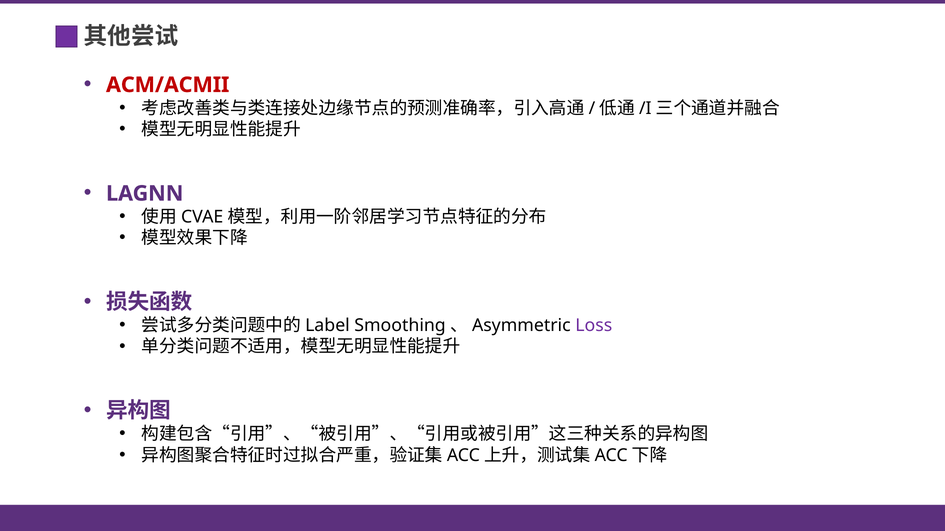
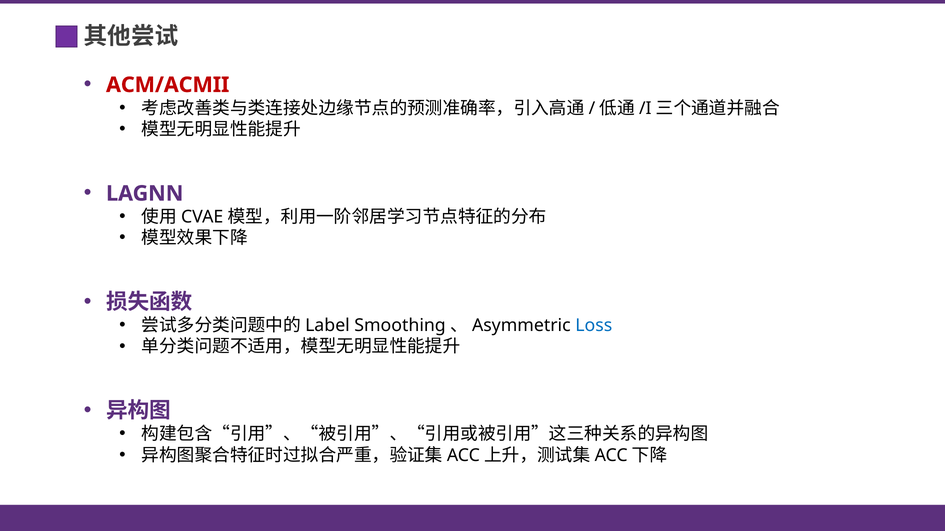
Loss colour: purple -> blue (594, 326)
